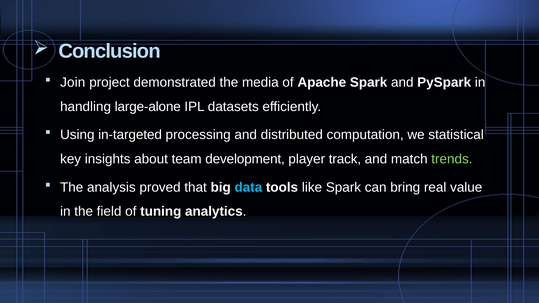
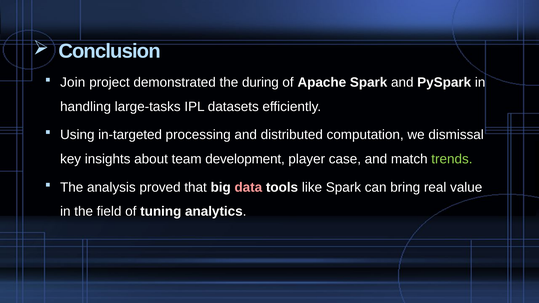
media: media -> during (260, 83)
large-alone: large-alone -> large-tasks (148, 107)
statistical: statistical -> dismissal (456, 135)
track: track -> case (345, 159)
data colour: light blue -> pink (248, 187)
